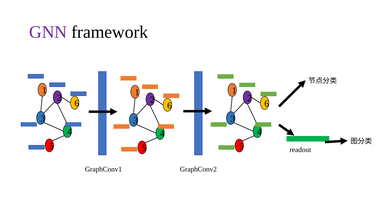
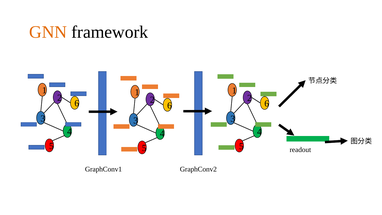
GNN colour: purple -> orange (48, 32)
